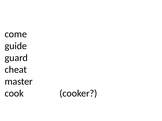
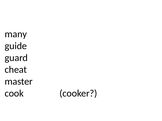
come: come -> many (16, 34)
